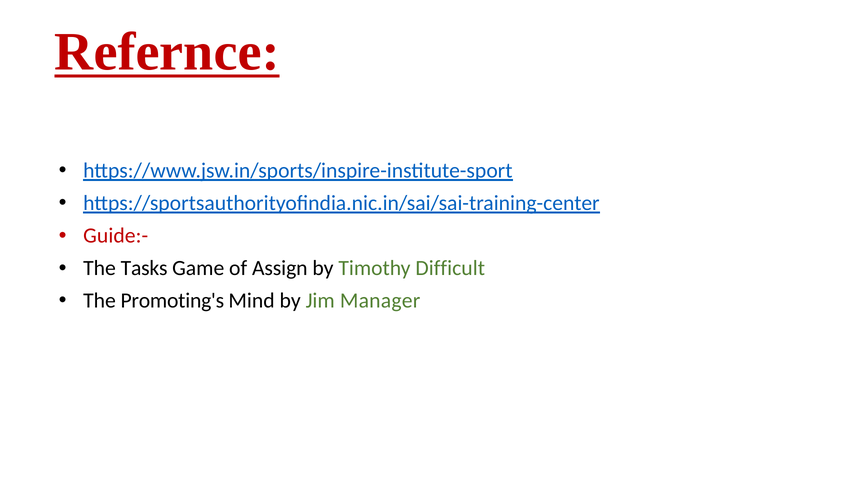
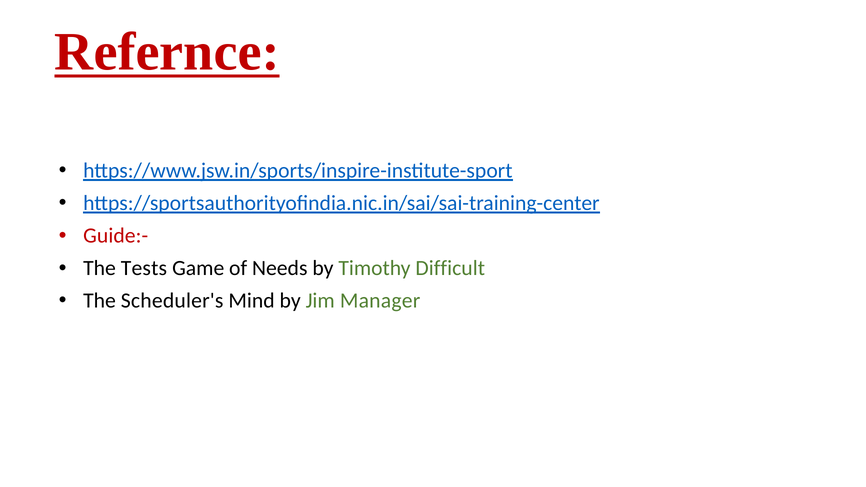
Tasks: Tasks -> Tests (144, 268)
Assign: Assign -> Needs (280, 268)
Promoting's: Promoting's -> Scheduler's (172, 301)
